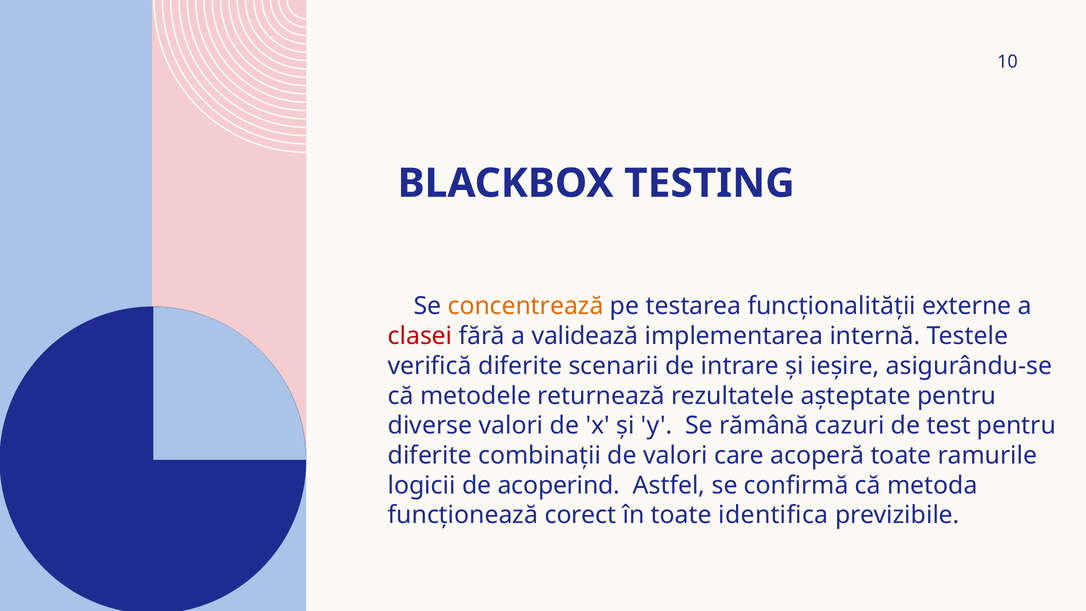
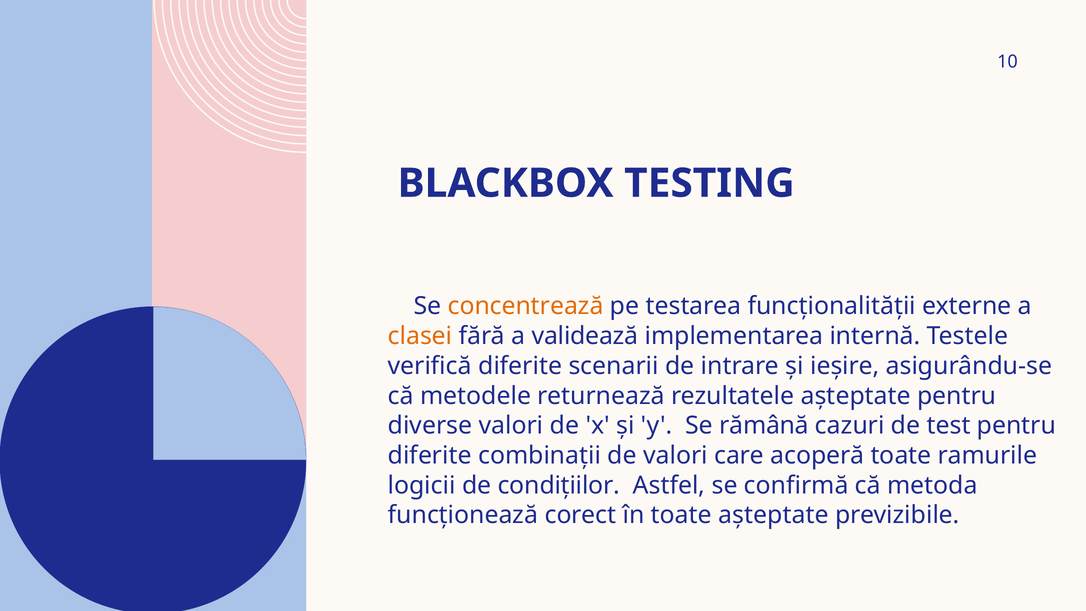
clasei colour: red -> orange (420, 336)
acoperind: acoperind -> condițiilor (559, 485)
toate identifica: identifica -> așteptate (773, 515)
